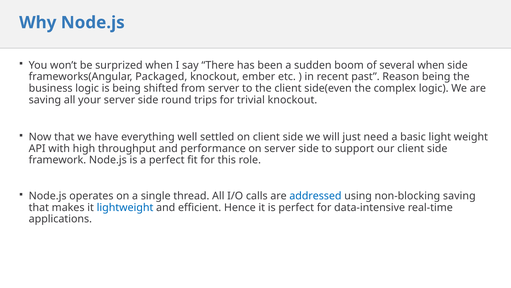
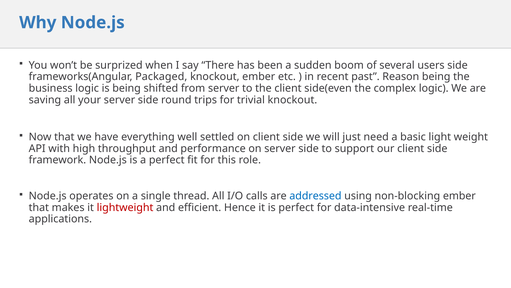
several when: when -> users (431, 65)
non-blocking saving: saving -> ember (459, 196)
lightweight colour: blue -> red (125, 207)
